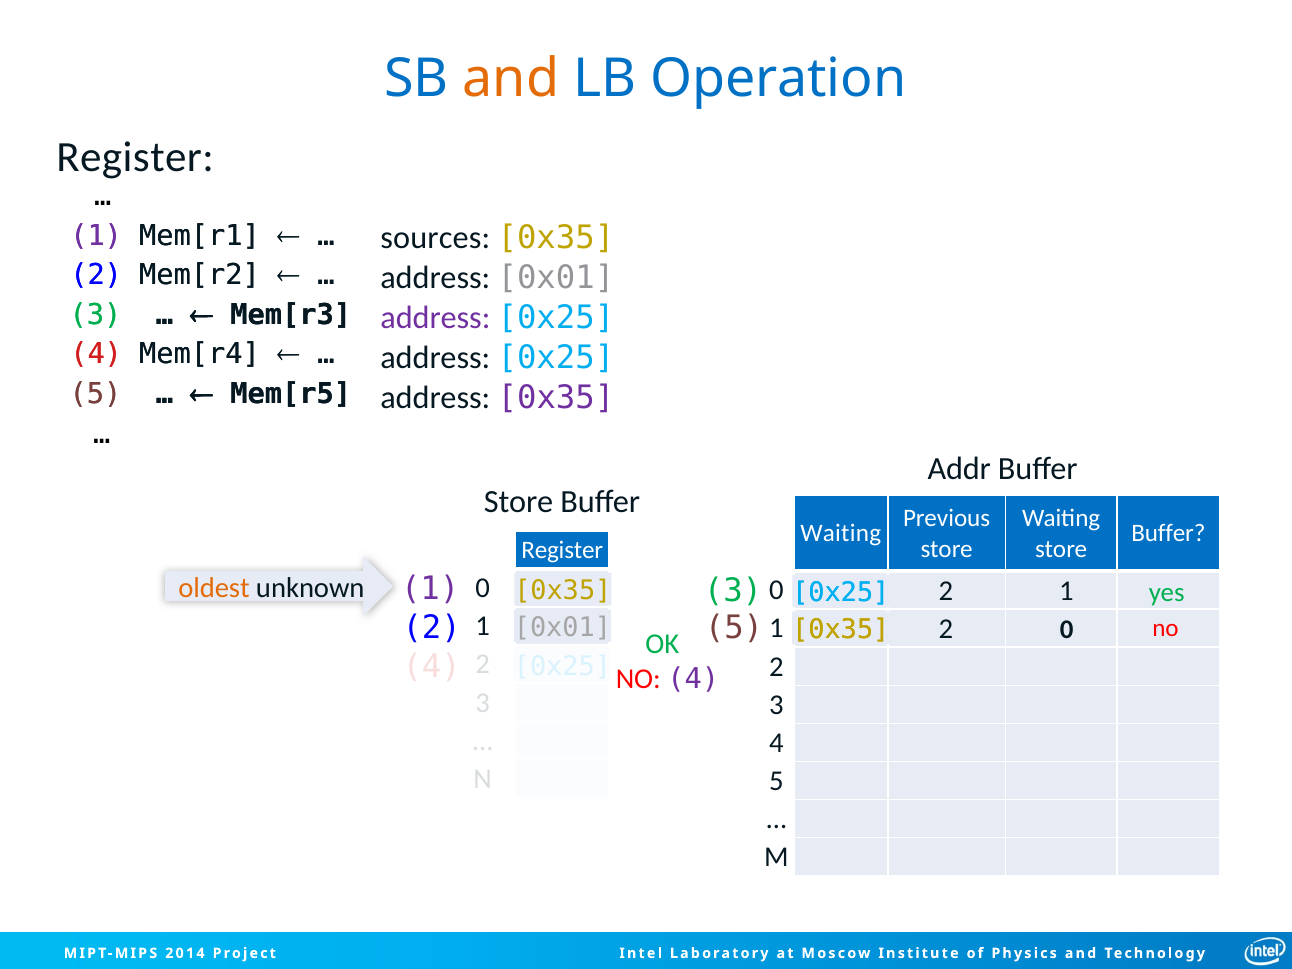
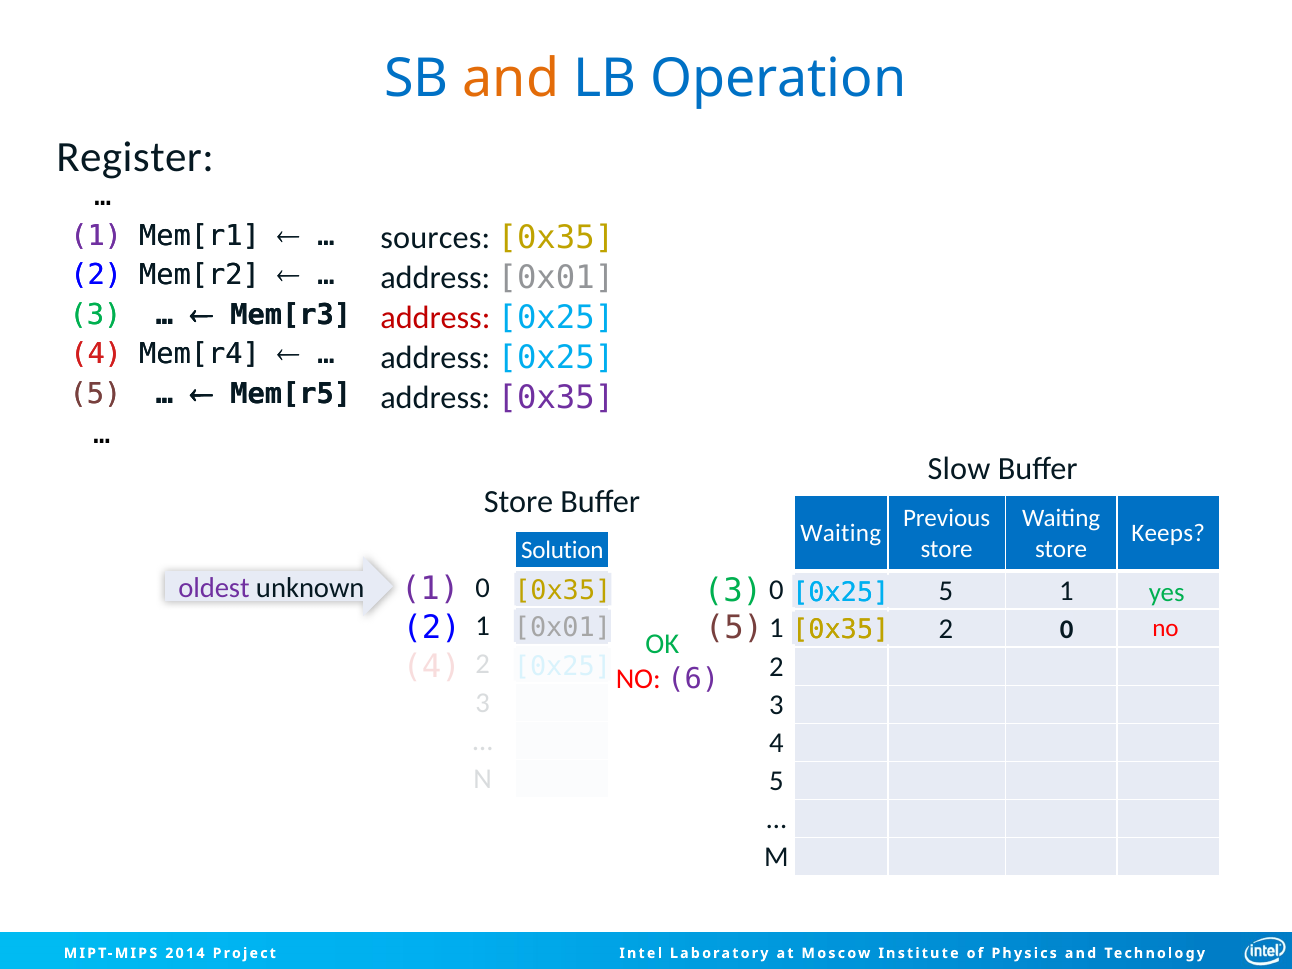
address colour: purple -> red (435, 318)
Addr: Addr -> Slow (959, 469)
Buffer: Buffer -> Keeps (1168, 533)
Register: Register -> Solution (562, 550)
oldest colour: orange -> purple (214, 588)
2: 2 -> 5 (946, 591)
NO 4: 4 -> 6 (693, 679)
